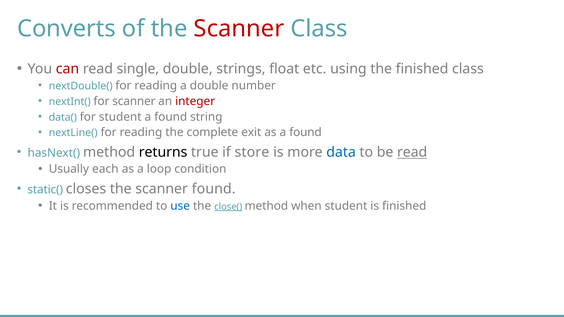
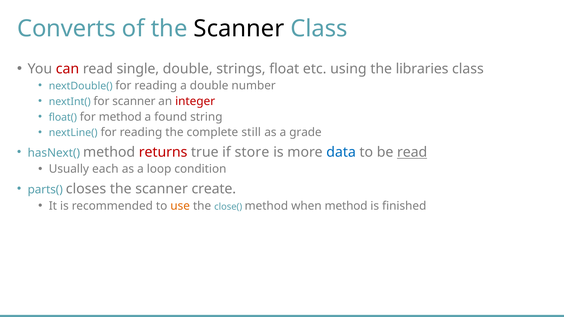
Scanner colour: red -> black (239, 29)
the finished: finished -> libraries (422, 69)
data(: data( -> float( (63, 117)
for student: student -> method (120, 117)
exit: exit -> still (251, 133)
as a found: found -> grade (305, 133)
returns colour: black -> red (163, 152)
static(: static( -> parts( (45, 190)
scanner found: found -> create (214, 189)
use colour: blue -> orange (180, 206)
close( underline: present -> none (228, 207)
when student: student -> method (346, 206)
